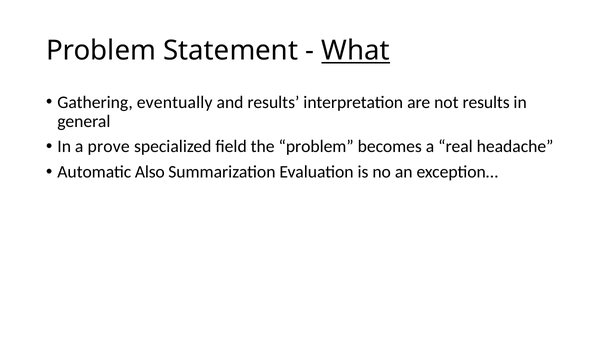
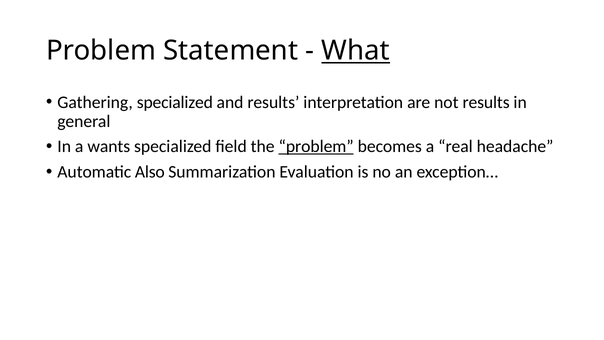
Gathering eventually: eventually -> specialized (175, 102)
prove: prove -> wants (109, 146)
problem underline: none -> present (316, 146)
